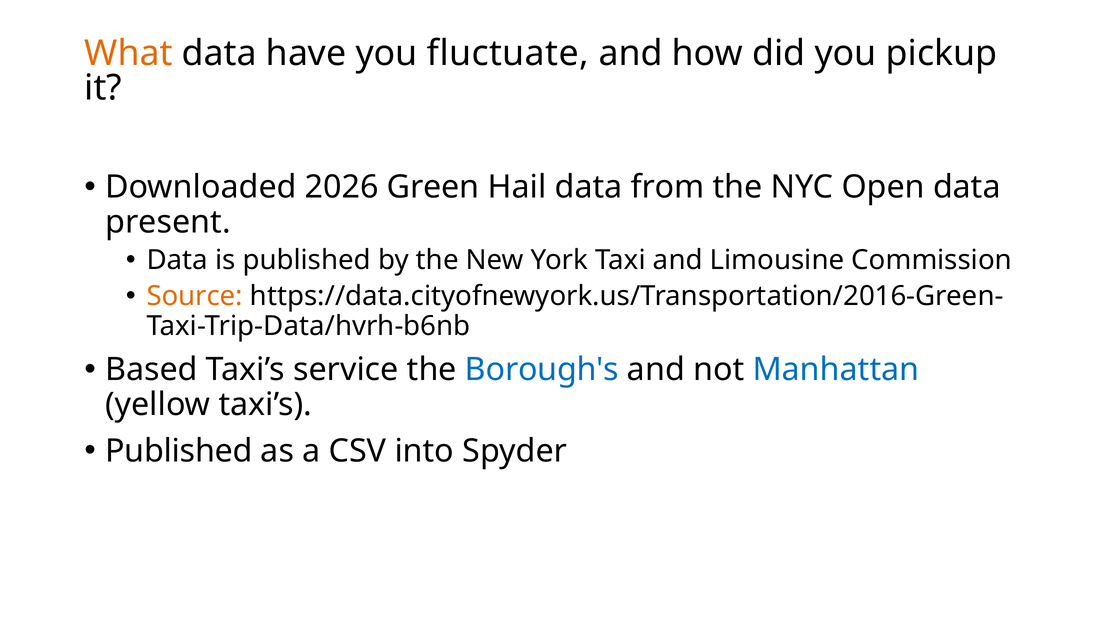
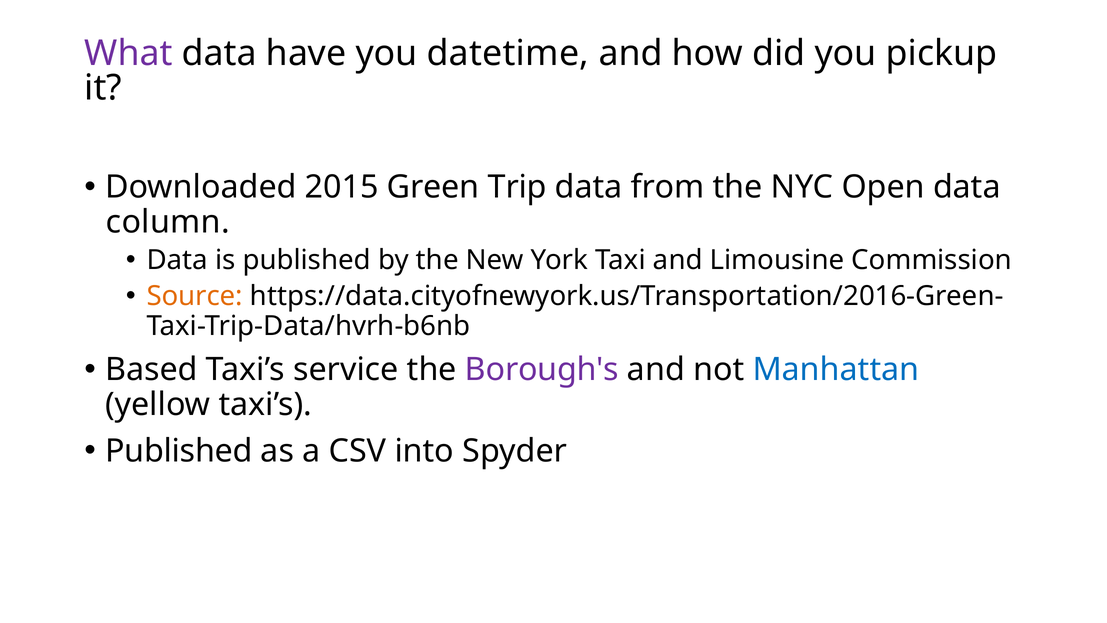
What colour: orange -> purple (128, 53)
fluctuate: fluctuate -> datetime (508, 53)
2026: 2026 -> 2015 (342, 187)
Hail: Hail -> Trip (517, 187)
present: present -> column (168, 222)
Borough's colour: blue -> purple (542, 370)
